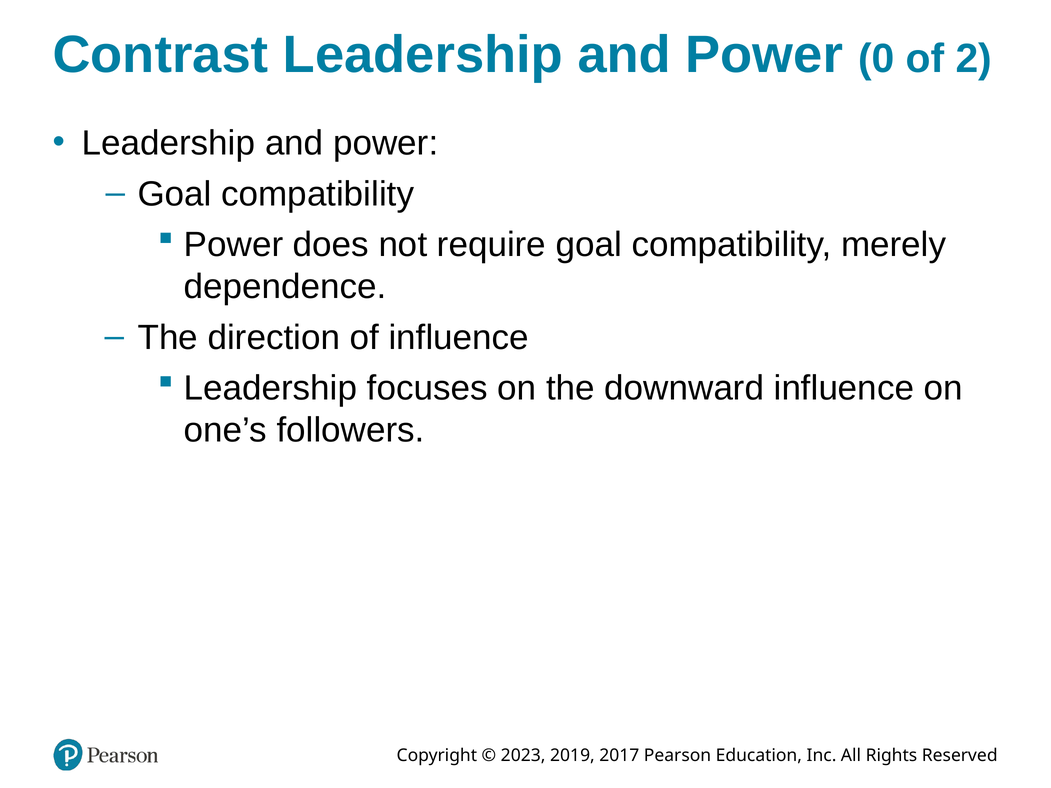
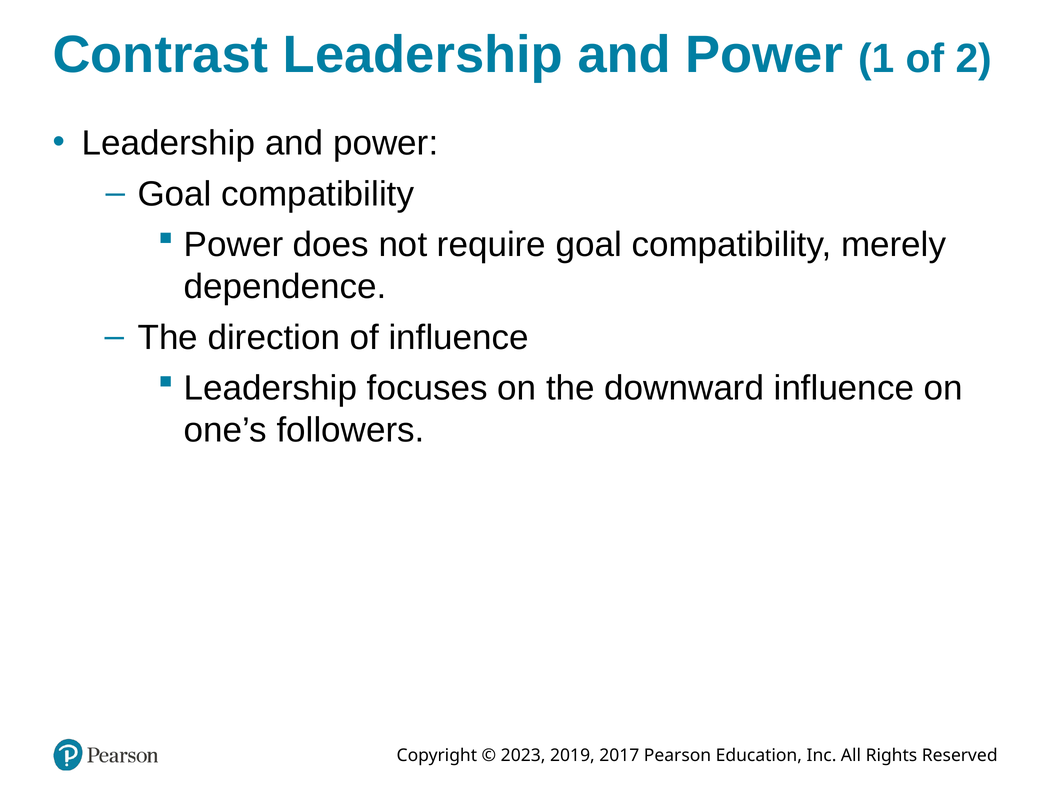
0: 0 -> 1 (876, 59)
